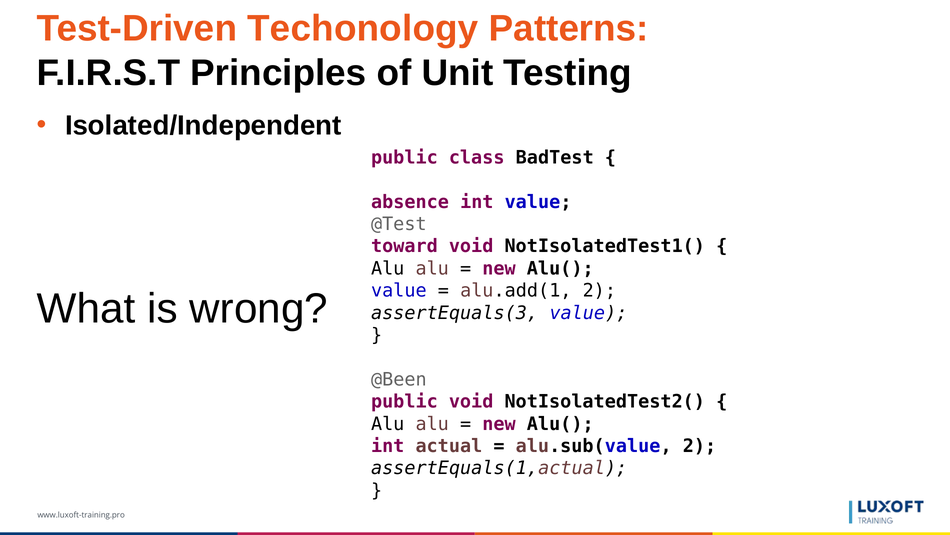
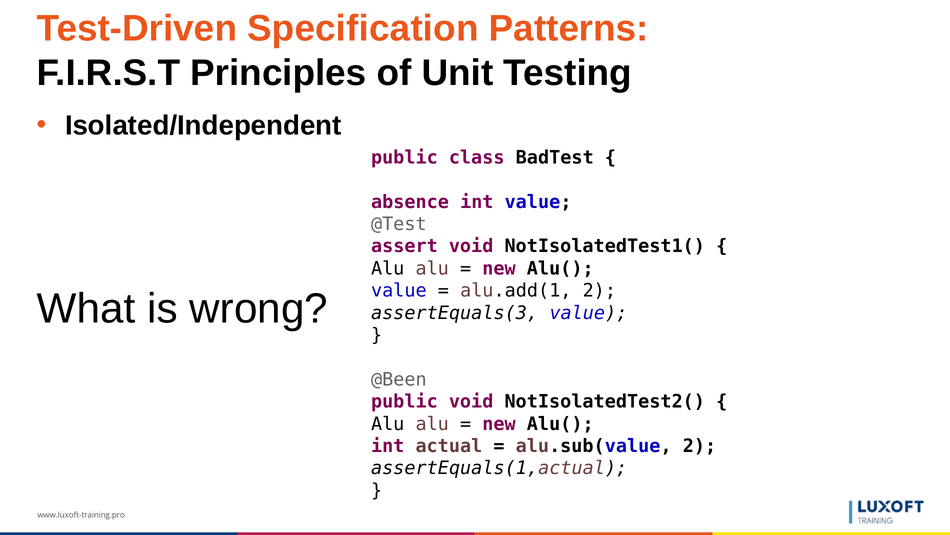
Techonology: Techonology -> Specification (363, 28)
toward: toward -> assert (404, 246)
